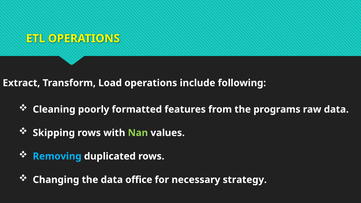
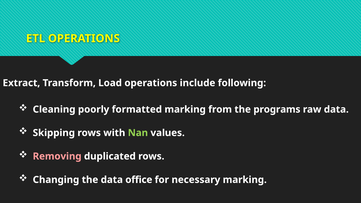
formatted features: features -> marking (185, 109)
Removing colour: light blue -> pink (57, 156)
necessary strategy: strategy -> marking (245, 180)
